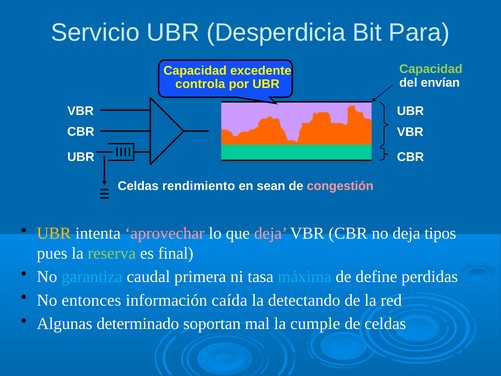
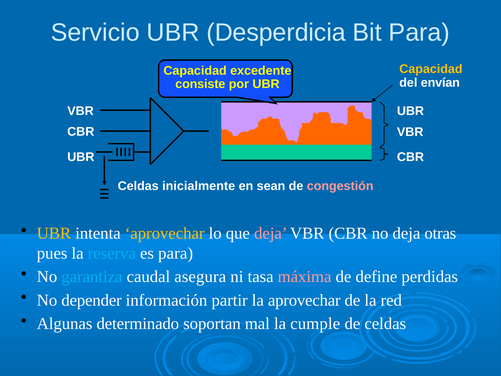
Capacidad colour: light green -> yellow (431, 69)
controla: controla -> consiste (200, 84)
rendimiento: rendimiento -> inicialmente (199, 186)
aprovechar colour: pink -> yellow (165, 233)
tipos: tipos -> otras (440, 233)
reserva colour: light green -> light blue (112, 253)
es final: final -> para (176, 253)
primera: primera -> asegura (200, 277)
máxima colour: light blue -> pink (305, 277)
entonces: entonces -> depender (92, 300)
caída: caída -> partir (230, 300)
la detectando: detectando -> aprovechar (304, 300)
